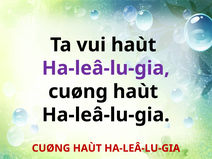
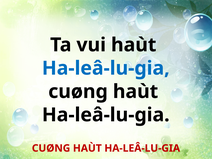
Ha-leâ-lu-gia colour: purple -> blue (106, 68)
